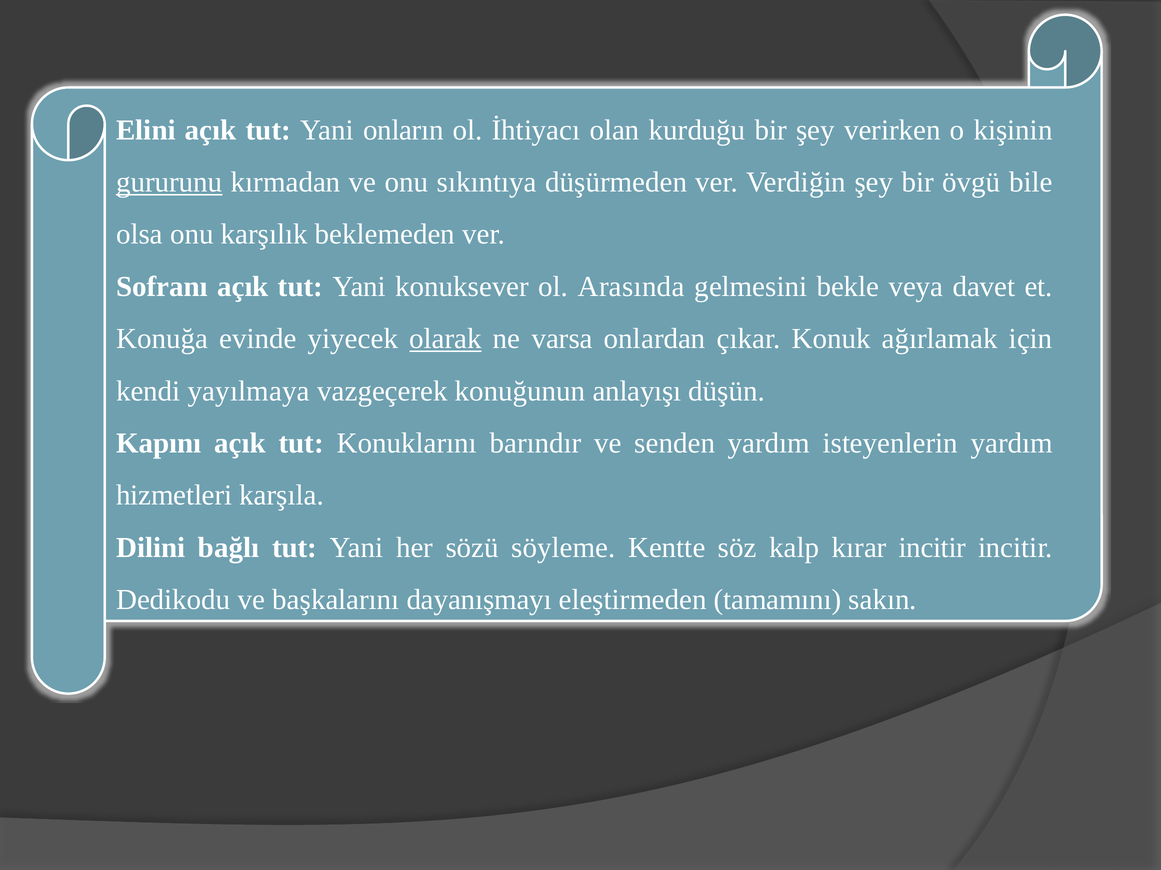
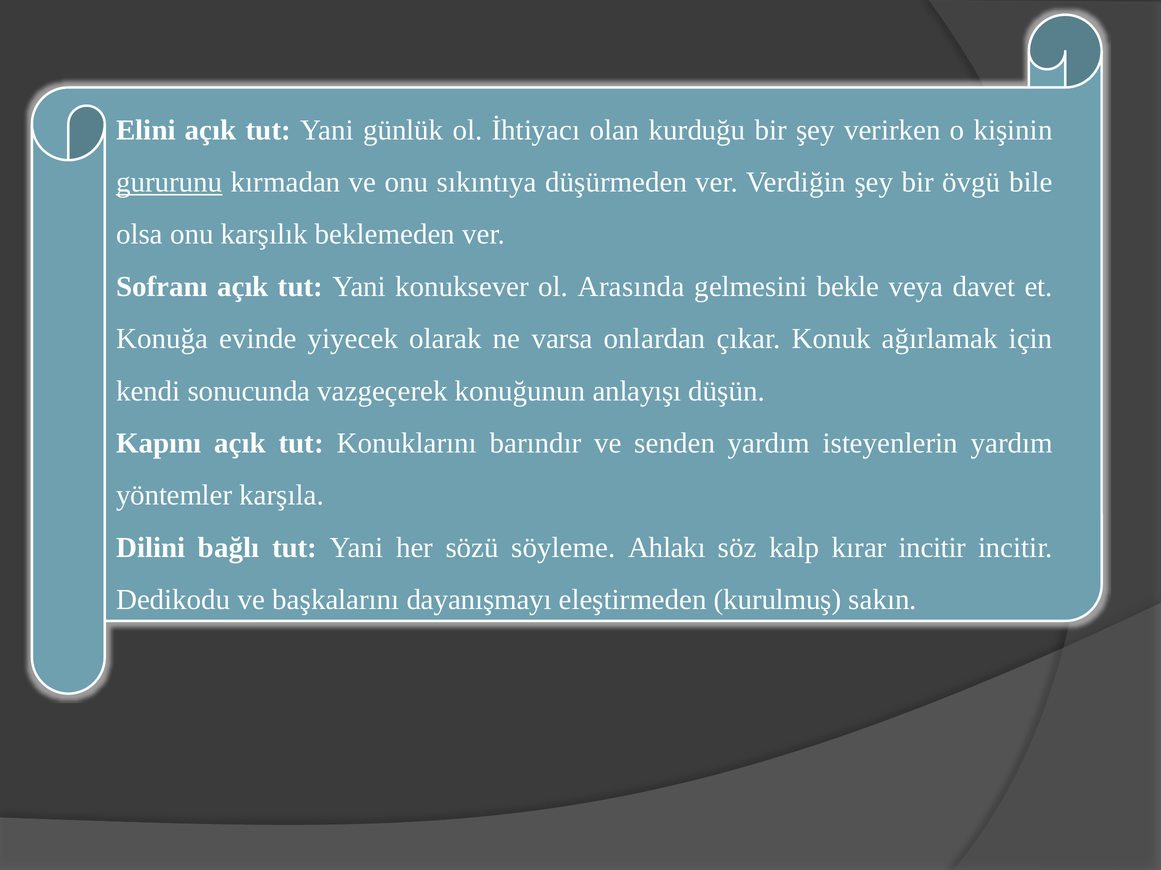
onların: onların -> günlük (403, 130)
olarak underline: present -> none (446, 339)
yayılmaya: yayılmaya -> sonucunda (249, 391)
hizmetleri: hizmetleri -> yöntemler (174, 496)
Kentte: Kentte -> Ahlakı (667, 548)
tamamını: tamamını -> kurulmuş (778, 600)
